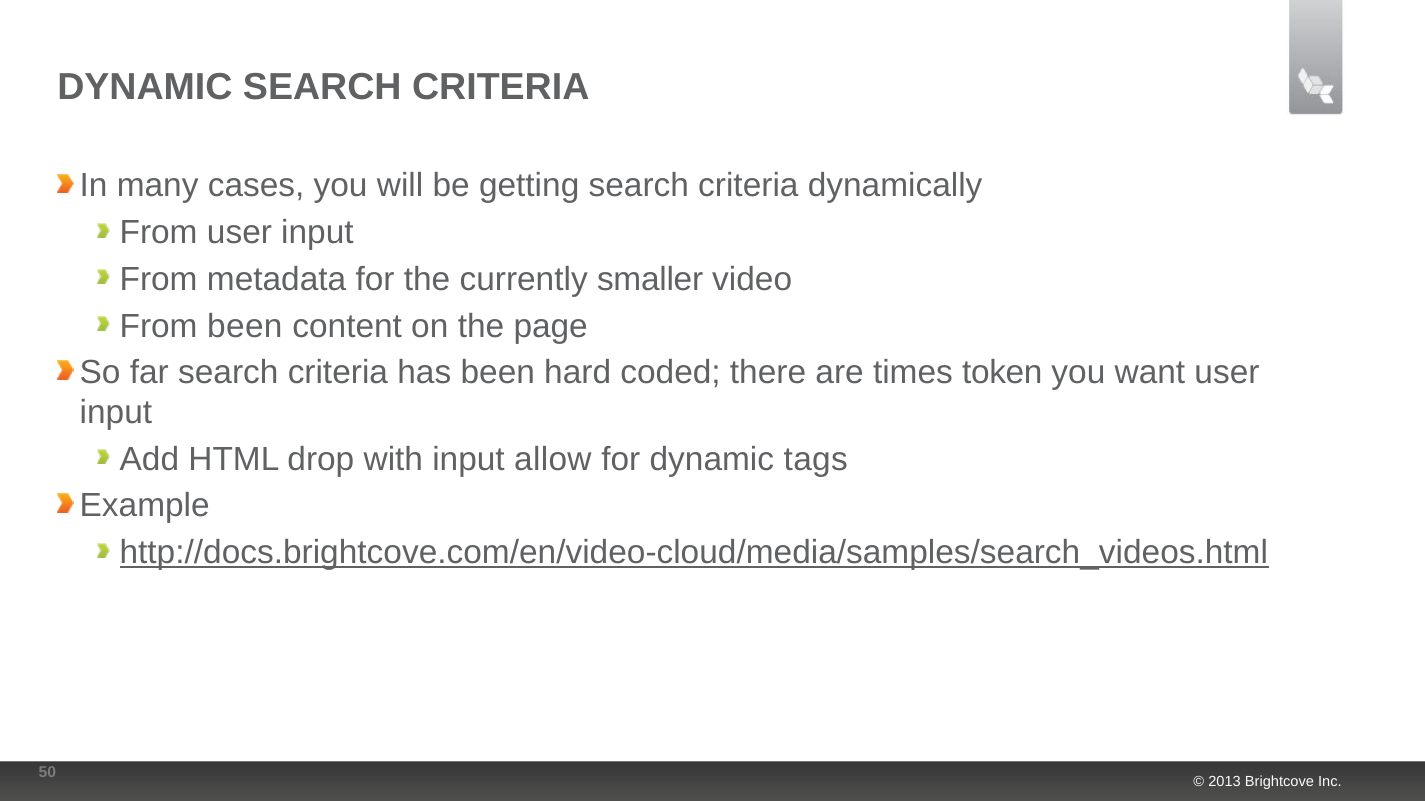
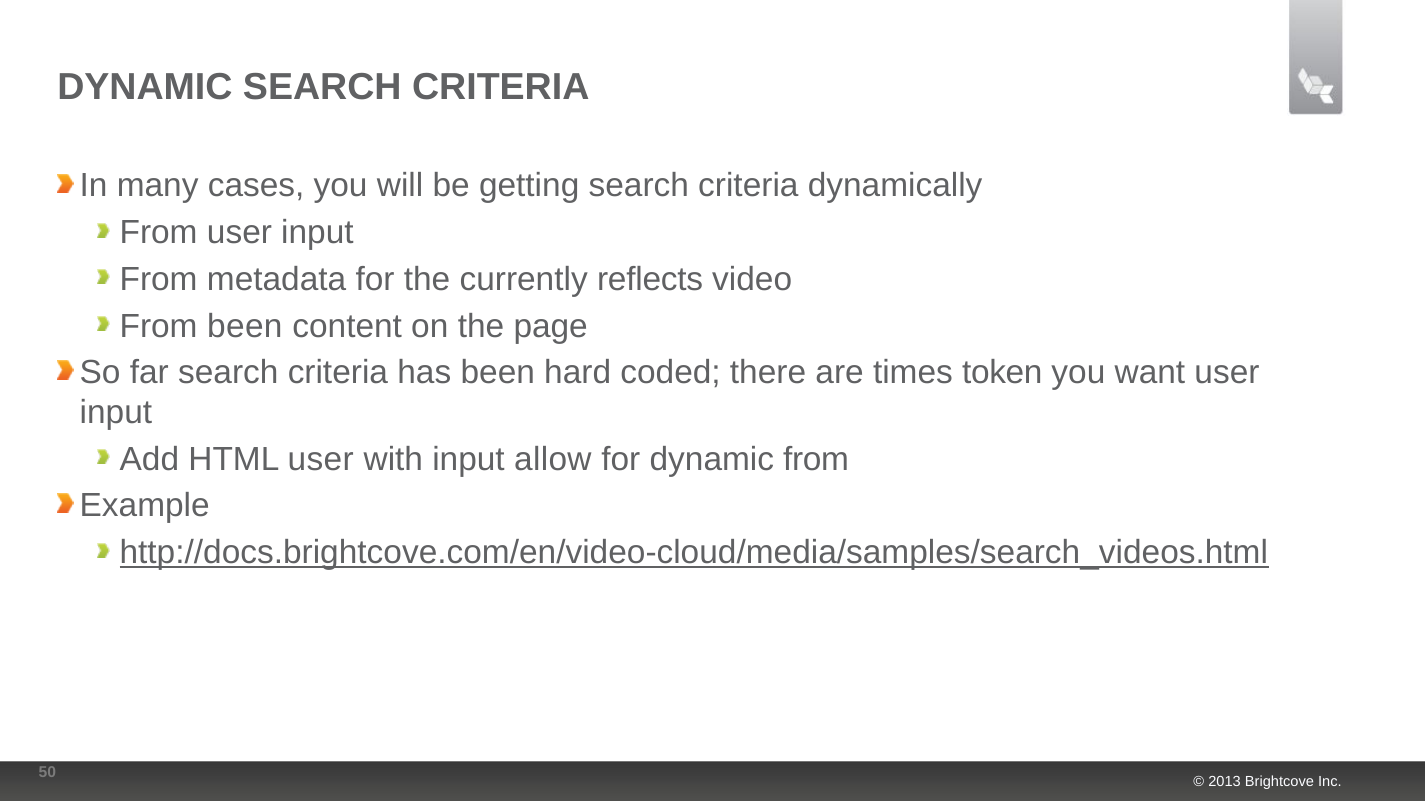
smaller: smaller -> reflects (650, 280)
HTML drop: drop -> user (321, 460)
dynamic tags: tags -> from (816, 460)
